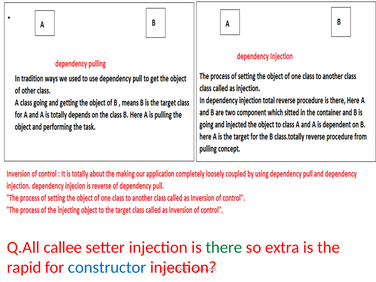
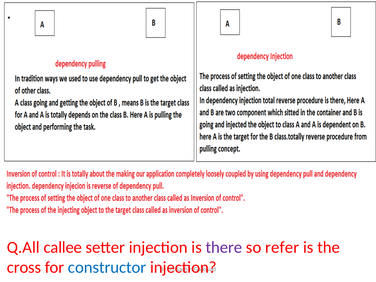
there colour: green -> purple (224, 247)
extra: extra -> refer (282, 247)
rapid: rapid -> cross (24, 267)
